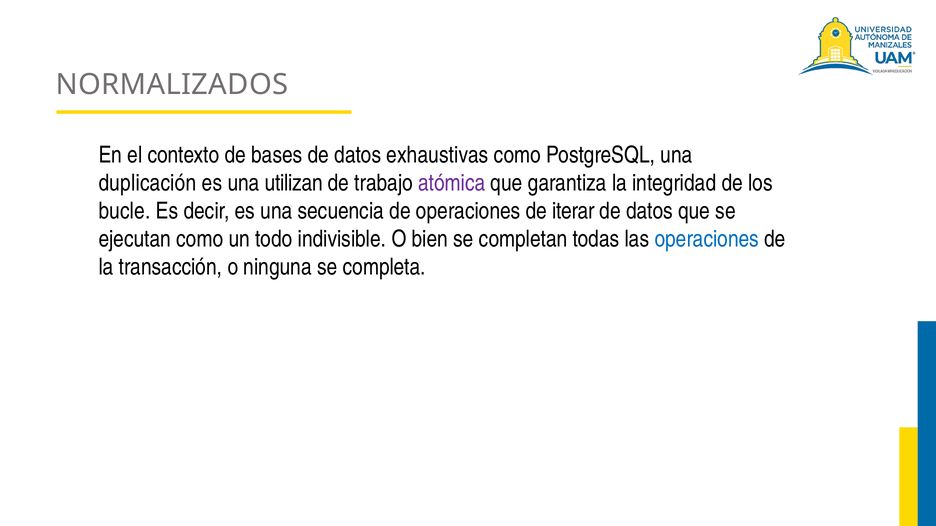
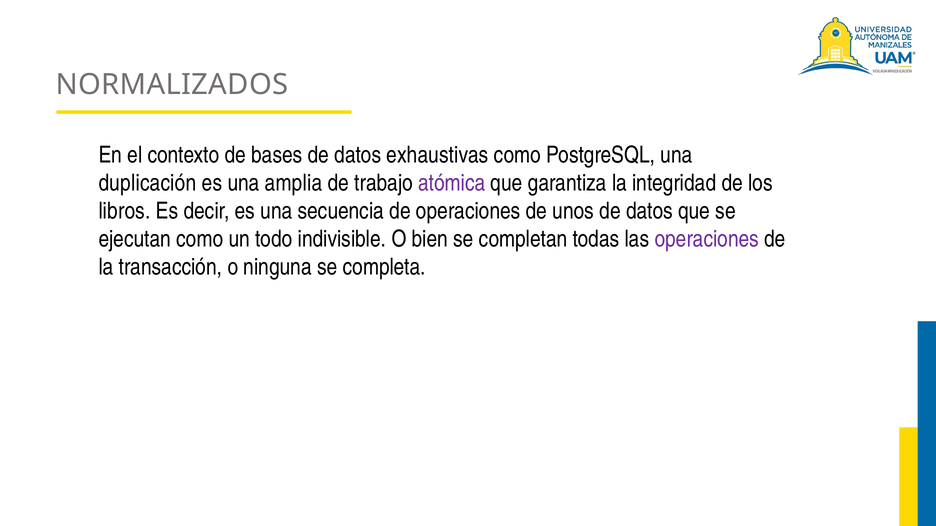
utilizan: utilizan -> amplia (294, 183)
bucle: bucle -> libros (125, 211)
iterar: iterar -> unos (573, 211)
operaciones colour: blue -> purple (707, 239)
